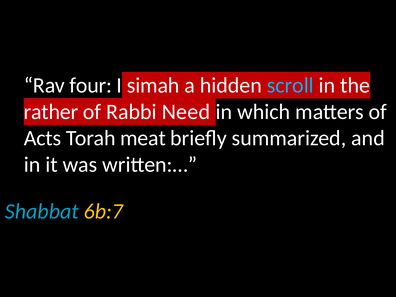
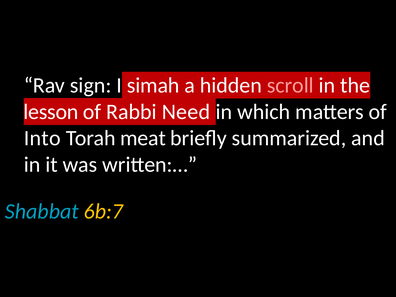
four: four -> sign (91, 85)
scroll colour: light blue -> pink (290, 85)
rather: rather -> lesson (51, 112)
Acts: Acts -> Into (42, 138)
